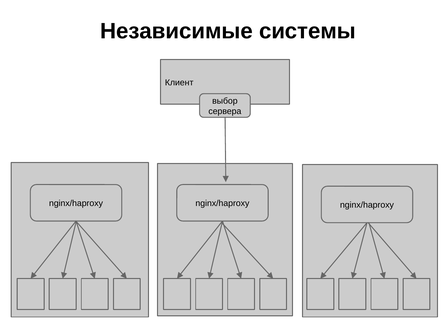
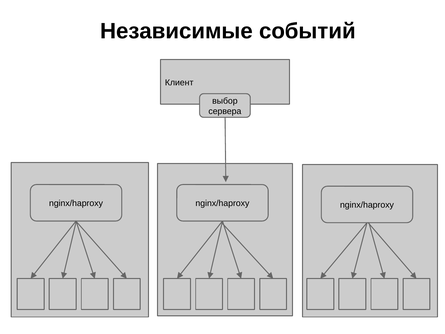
системы: системы -> событий (307, 31)
